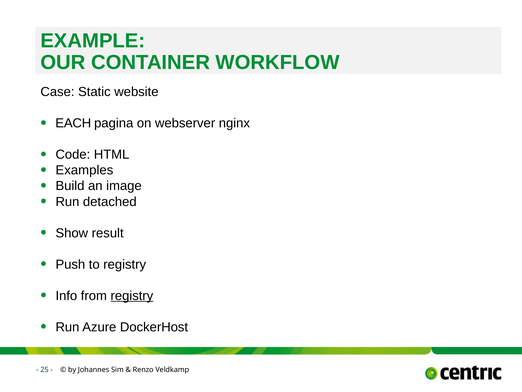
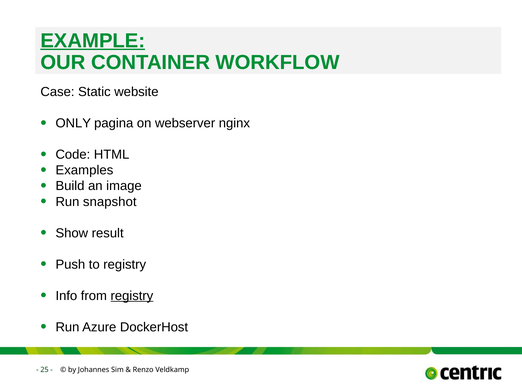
EXAMPLE underline: none -> present (93, 41)
EACH: EACH -> ONLY (73, 123)
detached: detached -> snapshot (110, 201)
